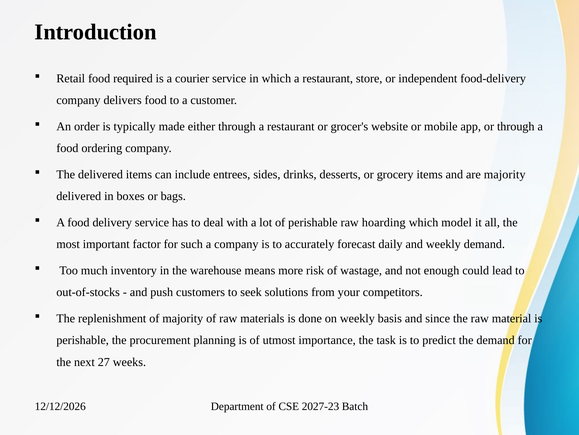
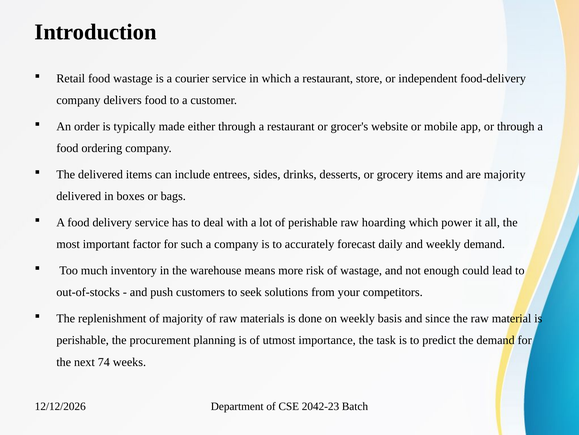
food required: required -> wastage (133, 78)
model: model -> power (457, 222)
27: 27 -> 74 (104, 361)
2027-23: 2027-23 -> 2042-23 (320, 406)
